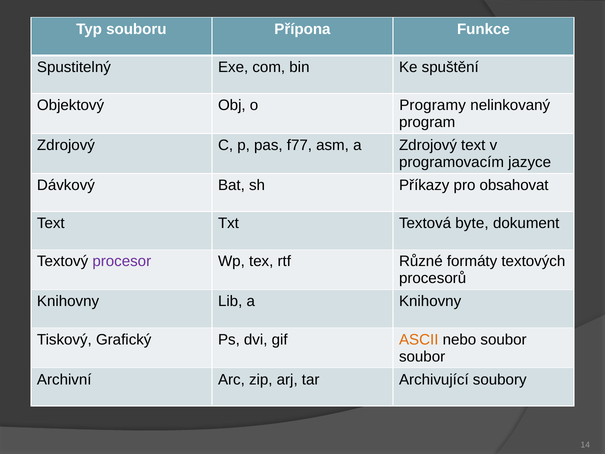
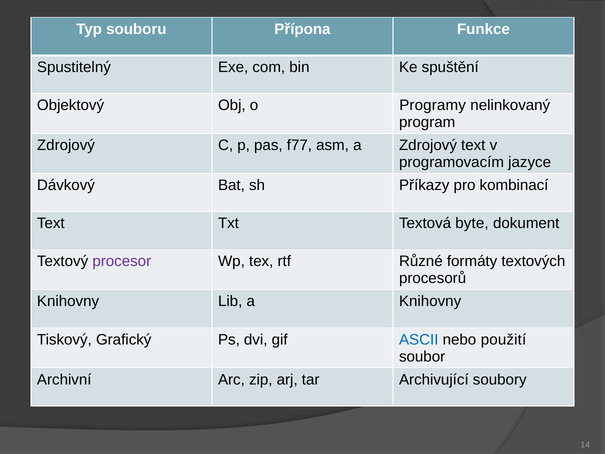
obsahovat: obsahovat -> kombinací (514, 185)
ASCII colour: orange -> blue (419, 339)
nebo soubor: soubor -> použití (503, 339)
